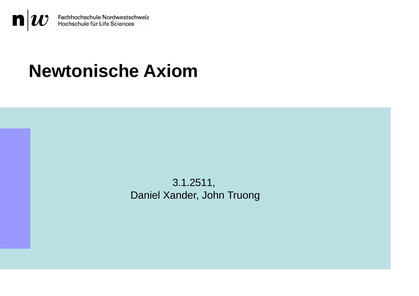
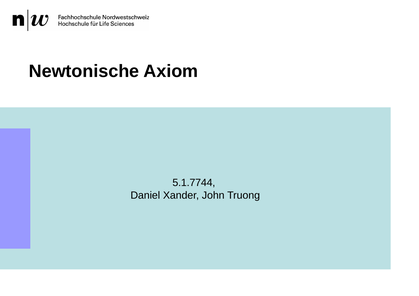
3.1.2511: 3.1.2511 -> 5.1.7744 (194, 183)
